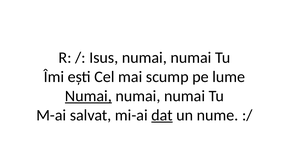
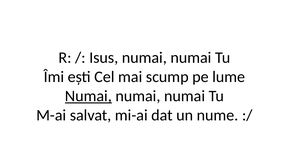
dat underline: present -> none (162, 116)
